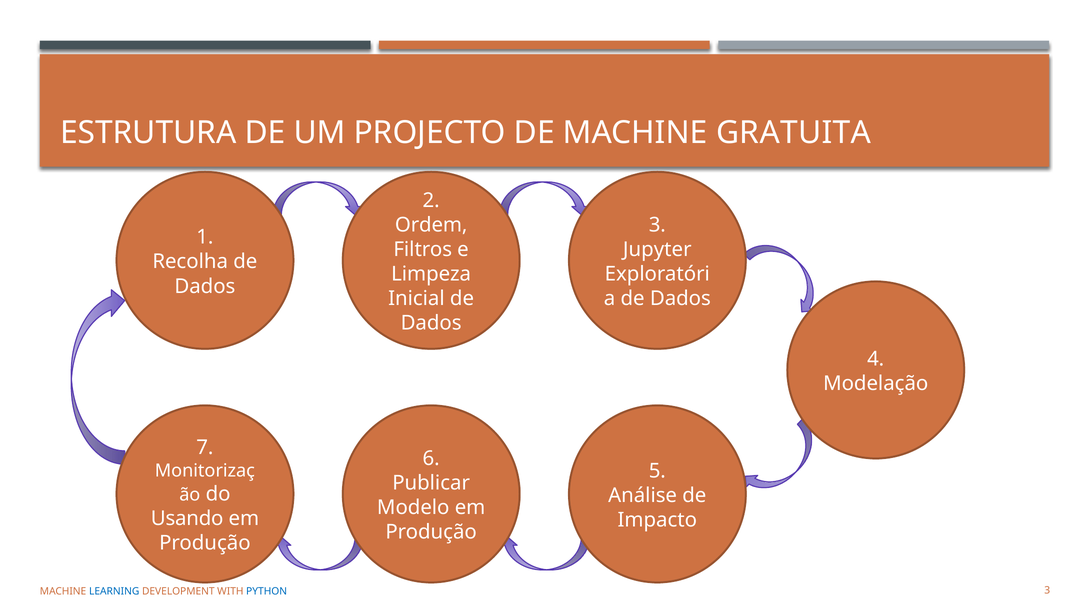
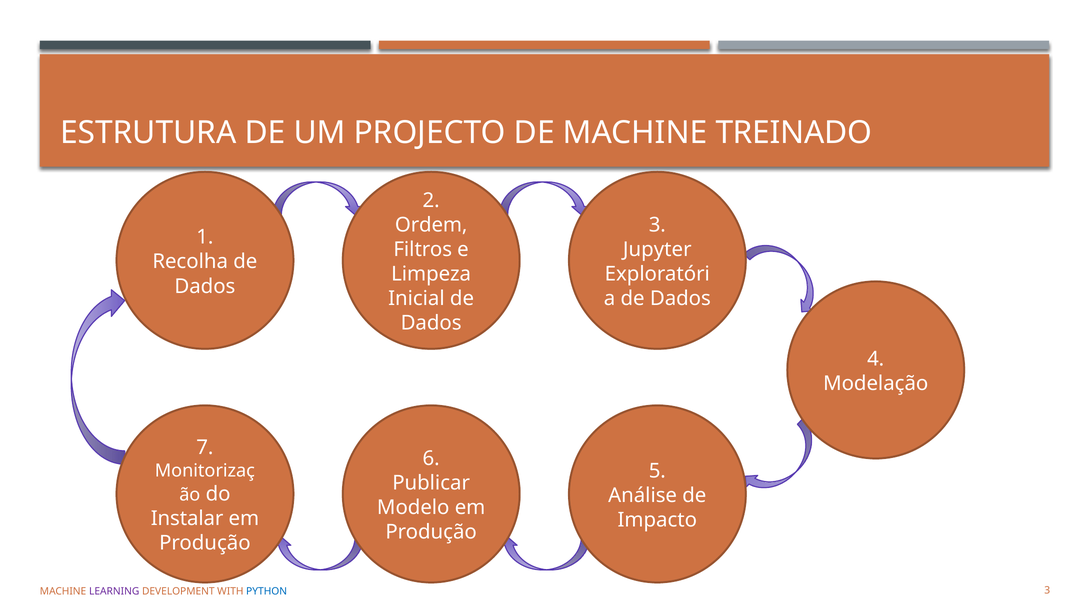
GRATUITA: GRATUITA -> TREINADO (794, 132)
Usando: Usando -> Instalar (187, 518)
LEARNING colour: blue -> purple (114, 591)
